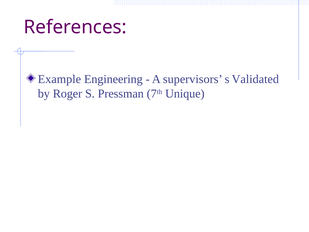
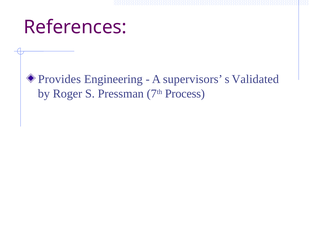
Example: Example -> Provides (59, 79)
Unique: Unique -> Process (185, 94)
